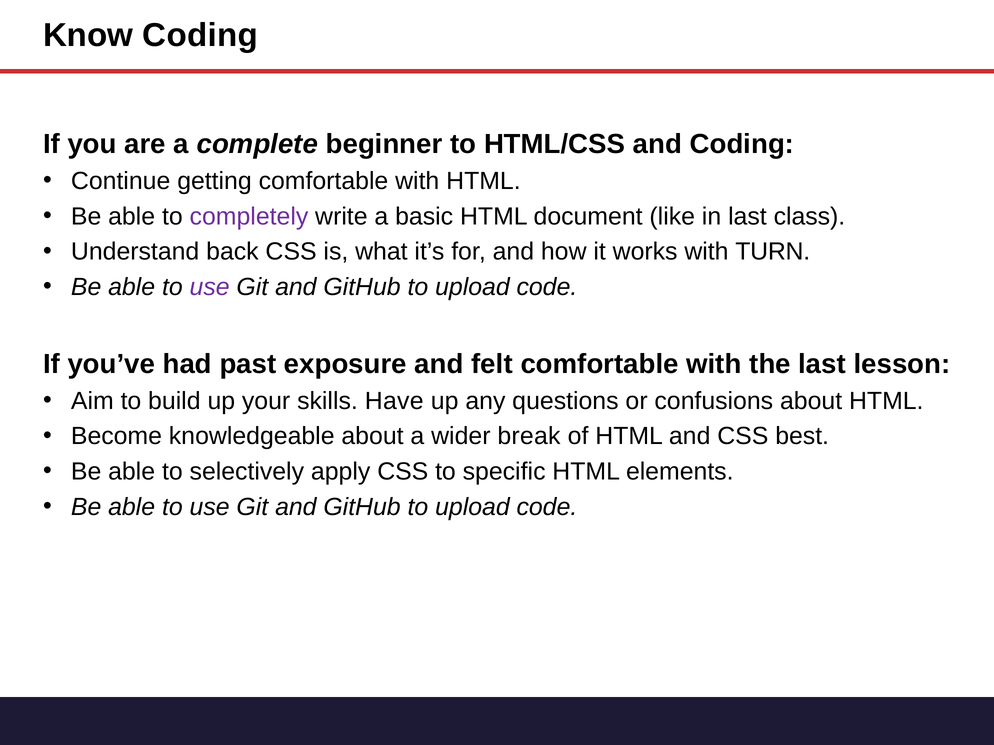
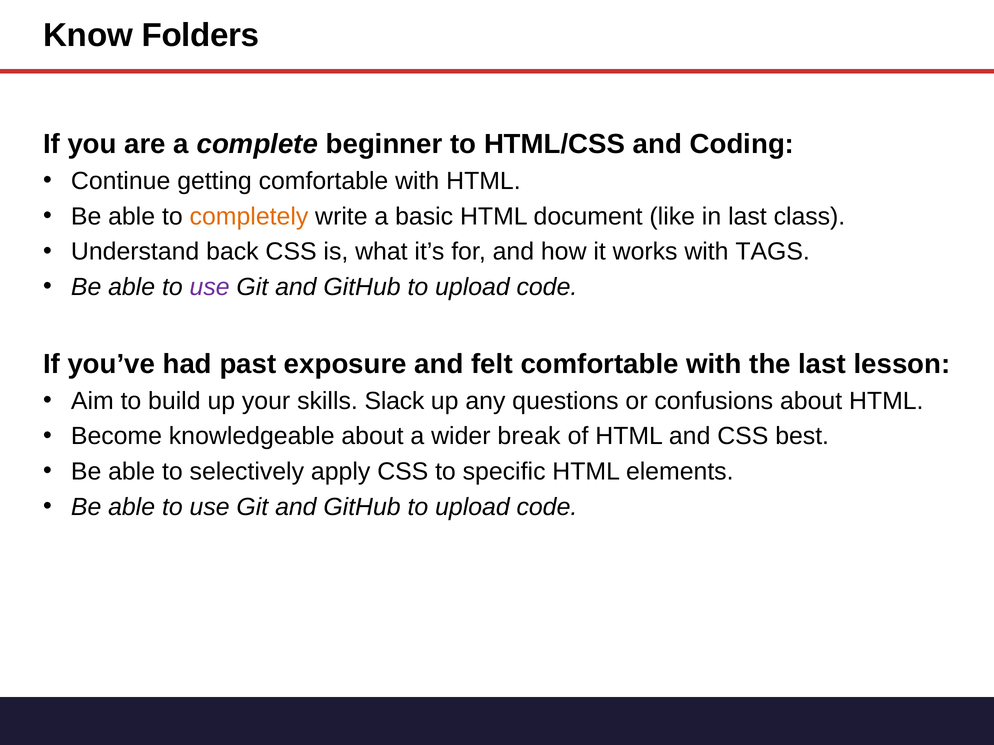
Know Coding: Coding -> Folders (200, 35)
completely colour: purple -> orange (249, 217)
TURN: TURN -> TAGS (773, 252)
Have: Have -> Slack (394, 401)
